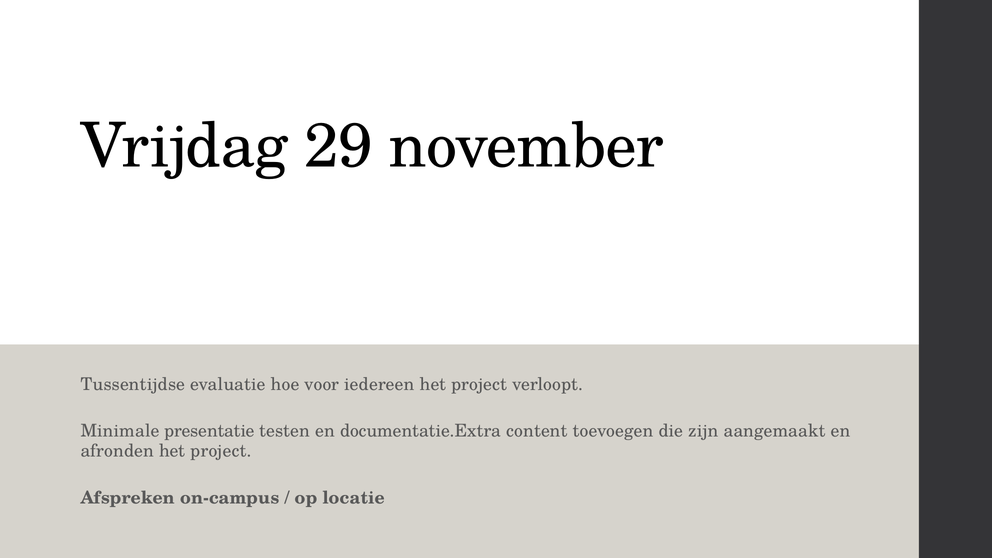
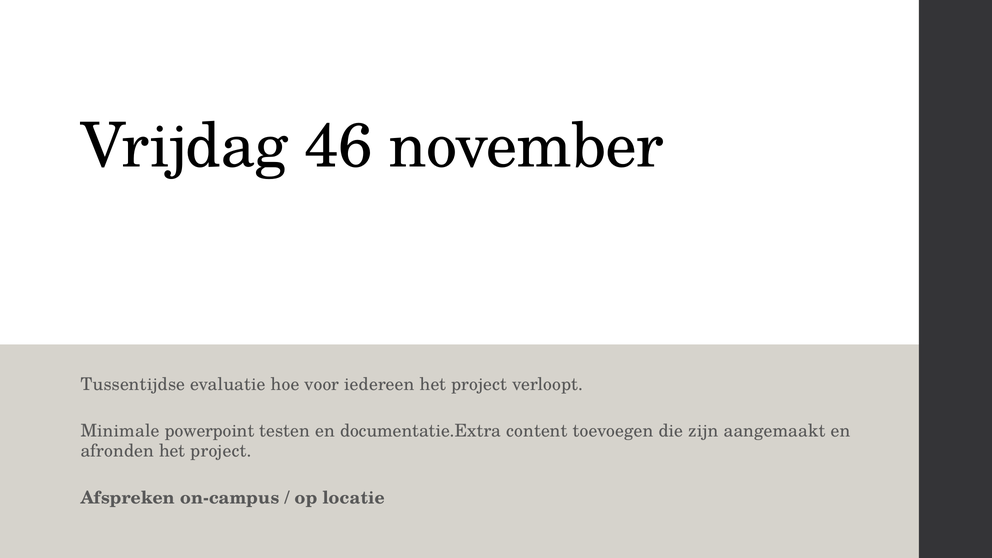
29: 29 -> 46 (338, 146)
presentatie: presentatie -> powerpoint (209, 431)
